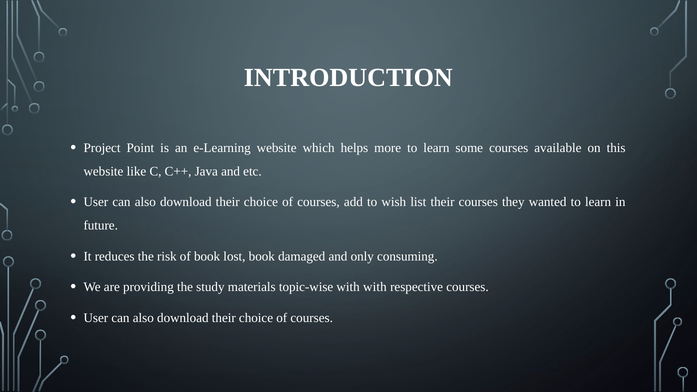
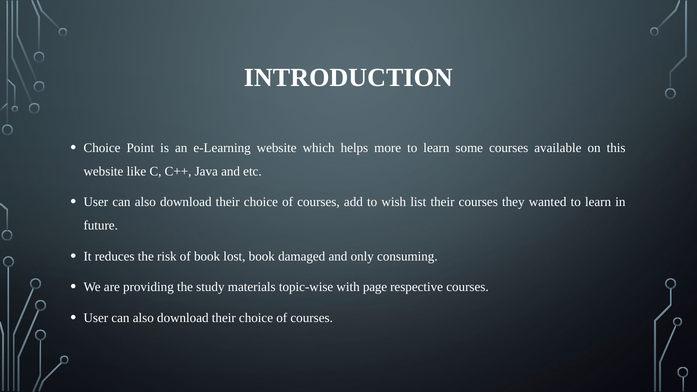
Project: Project -> Choice (102, 148)
with with: with -> page (375, 287)
